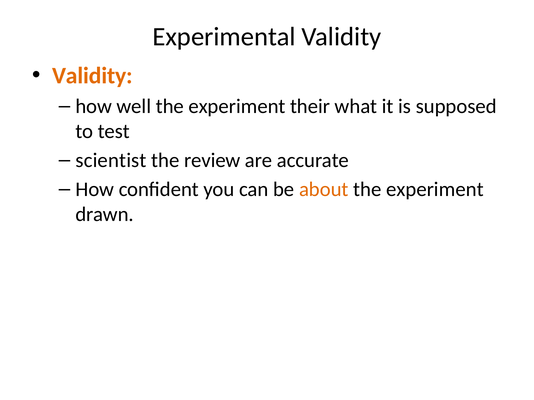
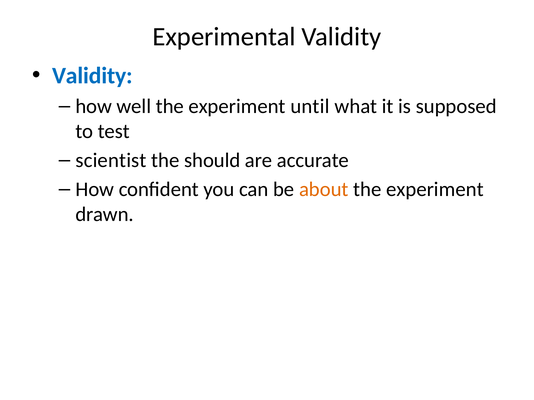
Validity colour: orange -> blue (92, 76)
their: their -> until (310, 107)
review: review -> should (212, 161)
